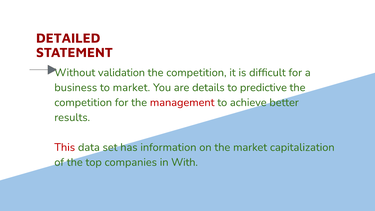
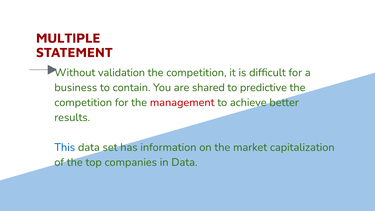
DETAILED: DETAILED -> MULTIPLE (68, 38)
to market: market -> contain (132, 87)
details: details -> shared (208, 87)
This colour: red -> blue (65, 147)
in With: With -> Data (184, 162)
